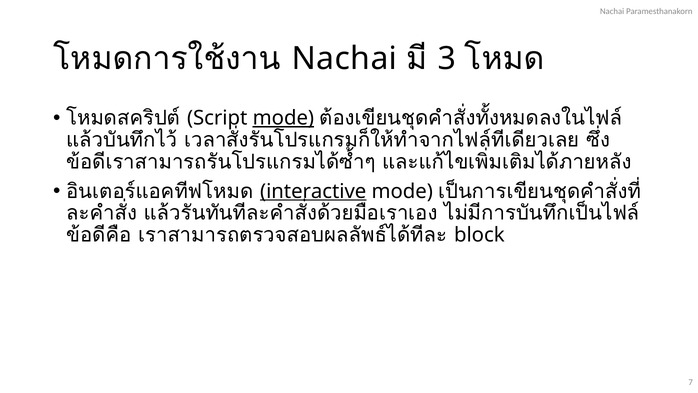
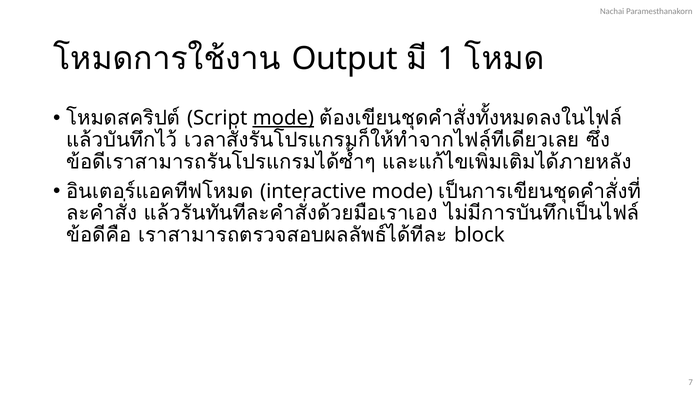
Nachai: Nachai -> Output (345, 59)
3: 3 -> 1 (447, 59)
interactive underline: present -> none (313, 191)
